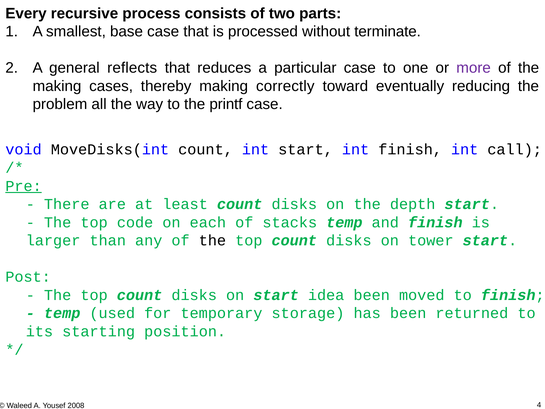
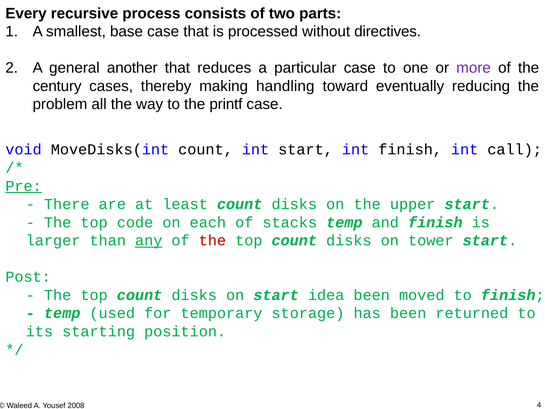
terminate: terminate -> directives (388, 32)
reflects: reflects -> another (132, 68)
making: making -> century (57, 86)
correctly: correctly -> handling (285, 86)
depth: depth -> upper (413, 204)
any underline: none -> present (149, 240)
the colour: black -> red (212, 240)
